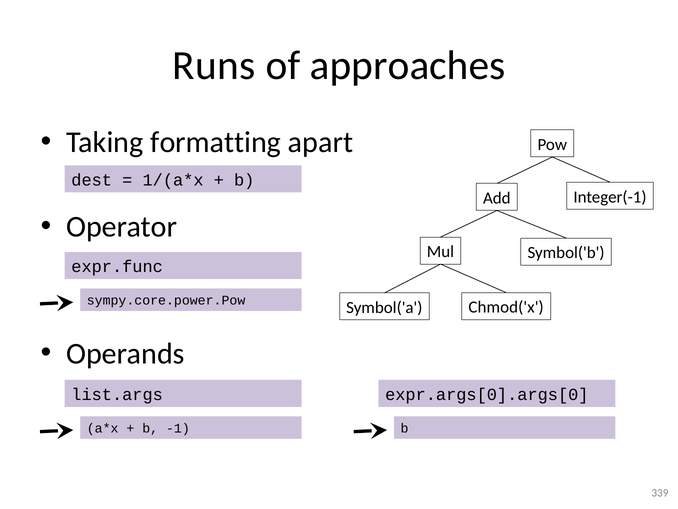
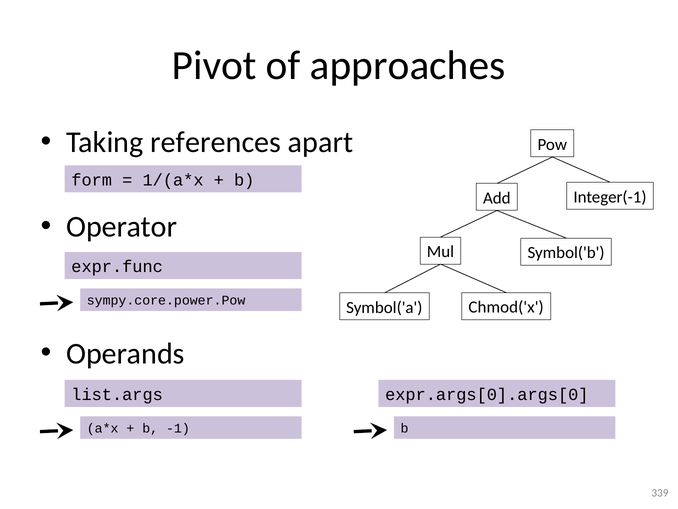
Runs: Runs -> Pivot (214, 66)
formatting: formatting -> references (216, 142)
dest: dest -> form (92, 180)
